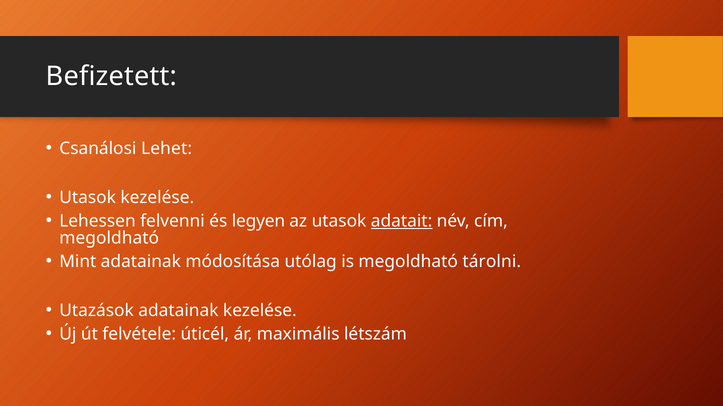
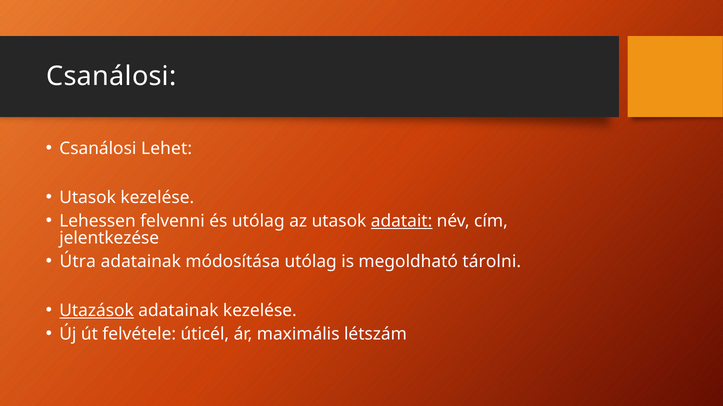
Befizetett: Befizetett -> Csanálosi (111, 77)
és legyen: legyen -> utólag (258, 222)
megoldható: megoldható -> jelentkezése (109, 238)
Mint: Mint -> Útra (78, 262)
Utazások underline: none -> present (97, 311)
